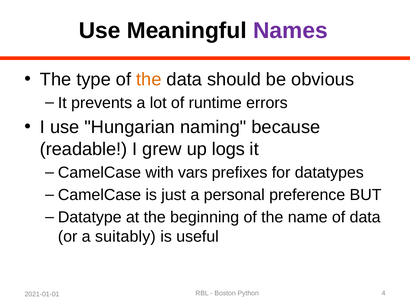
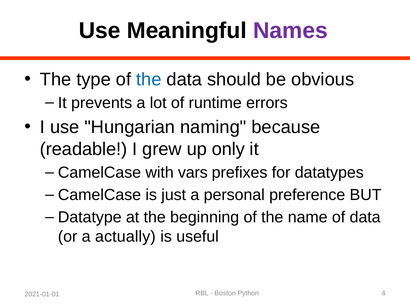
the colour: orange -> blue (149, 79)
logs: logs -> only (228, 149)
suitably: suitably -> actually (125, 236)
